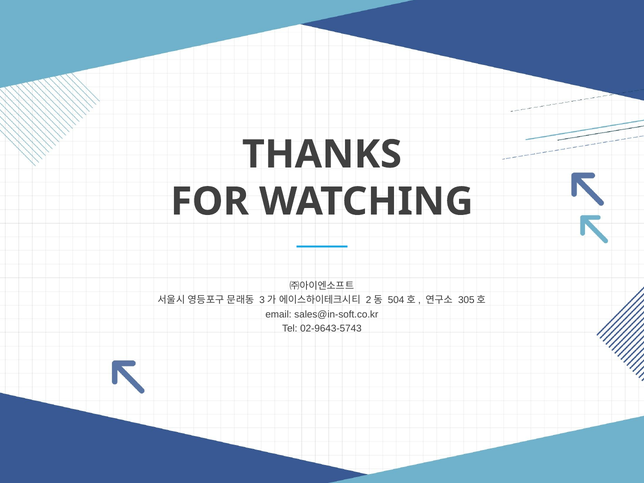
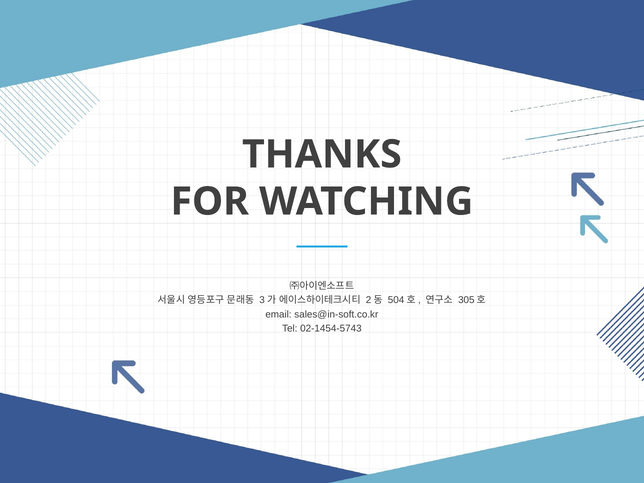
02-9643-5743: 02-9643-5743 -> 02-1454-5743 (331, 329)
